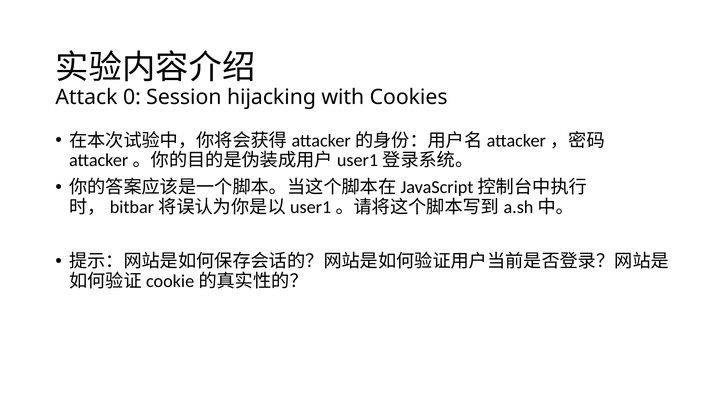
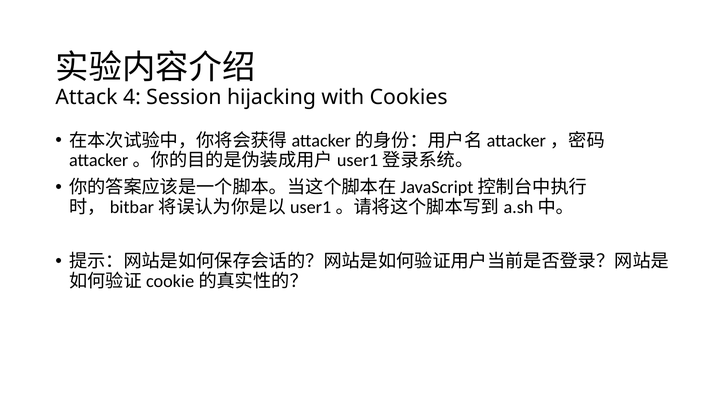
0: 0 -> 4 (132, 97)
